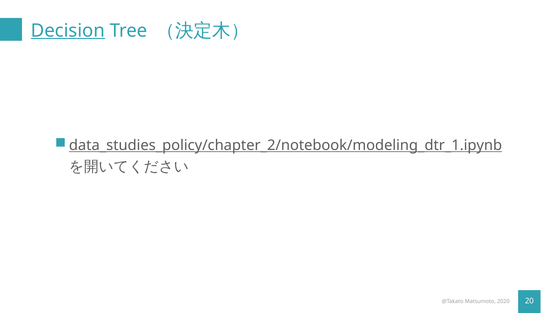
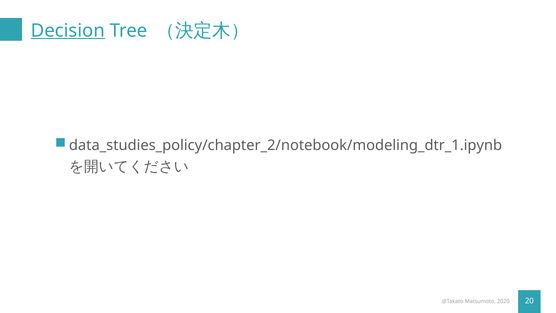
data_studies_policy/chapter_2/notebook/modeling_dtr_1.ipynb underline: present -> none (286, 145)
